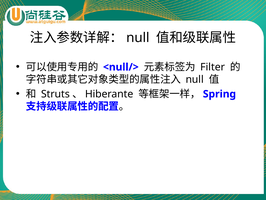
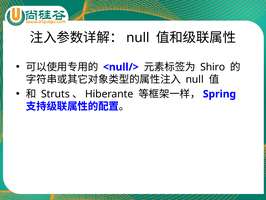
Filter: Filter -> Shiro (213, 67)
